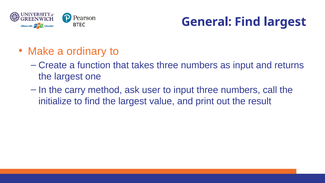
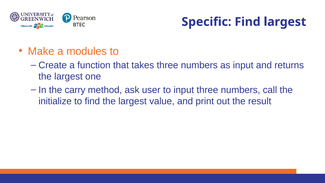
General: General -> Specific (206, 22)
ordinary: ordinary -> modules (87, 51)
